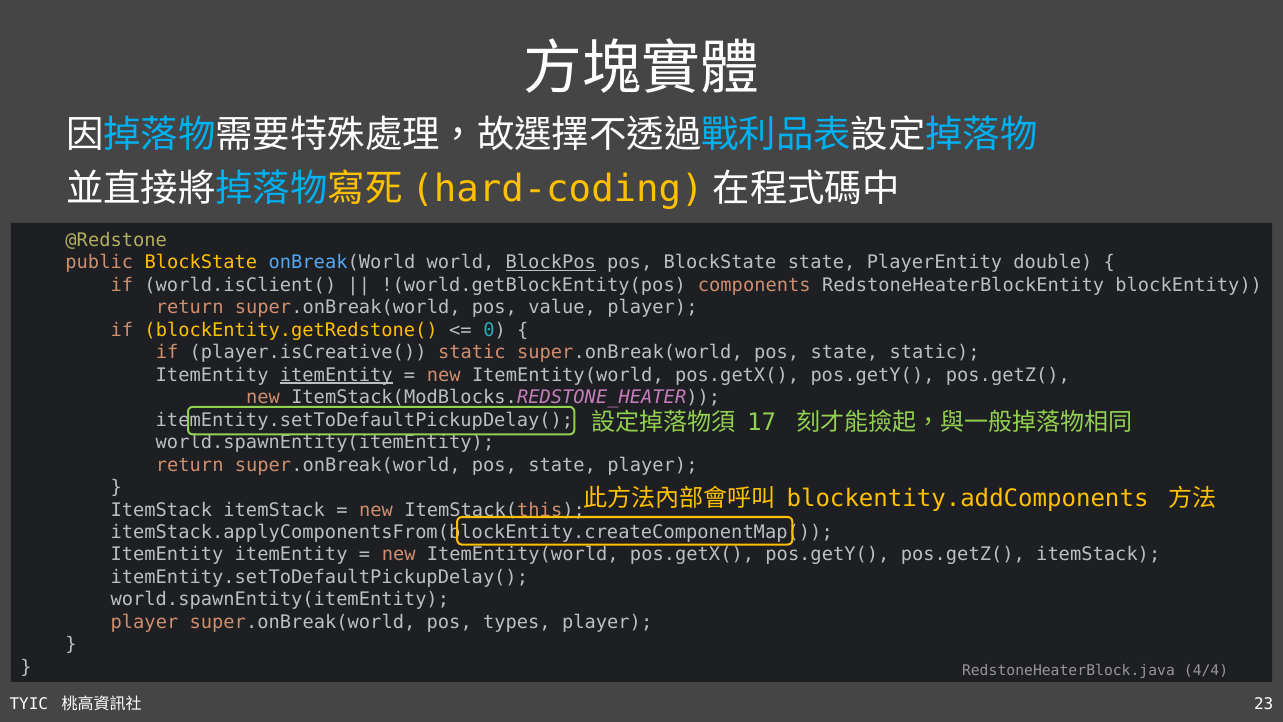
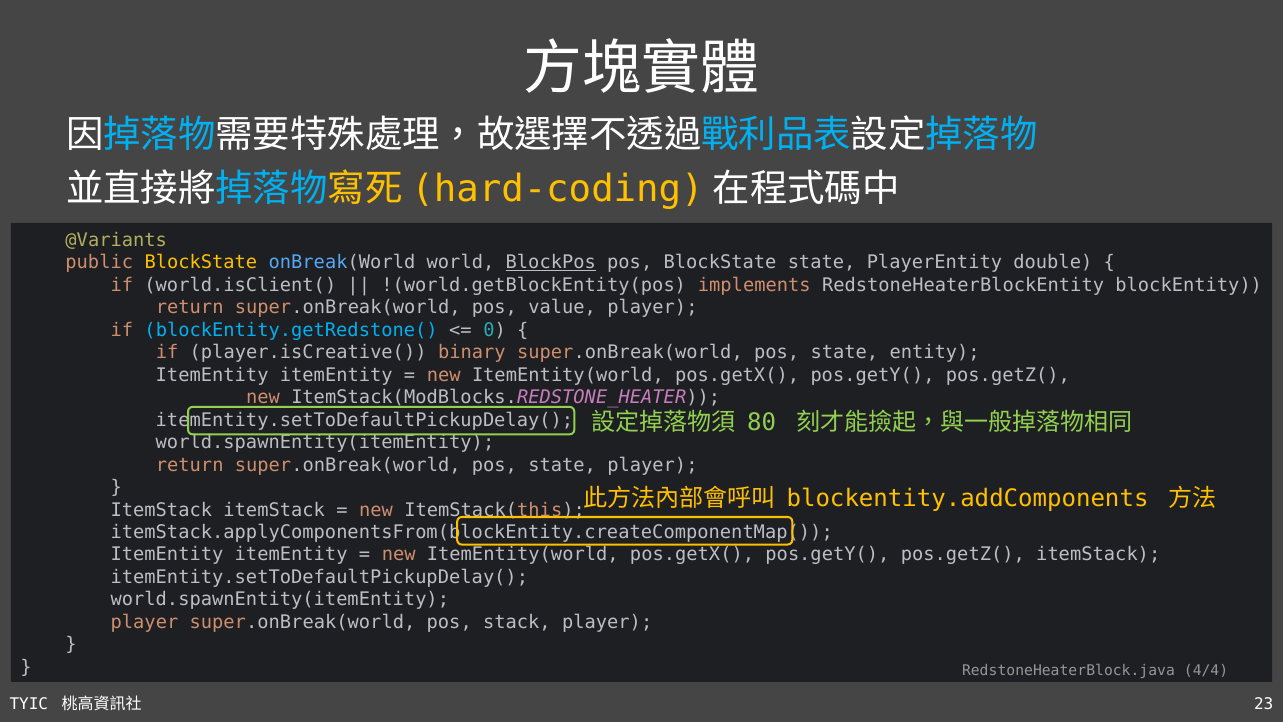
@Redstone: @Redstone -> @Variants (116, 240)
components: components -> implements (754, 285)
blockEntity.getRedstone( colour: yellow -> light blue (291, 330)
player.isCreative( static: static -> binary (472, 352)
state static: static -> entity (935, 352)
itemEntity underline: present -> none (336, 375)
17: 17 -> 80 (762, 422)
types: types -> stack (517, 622)
